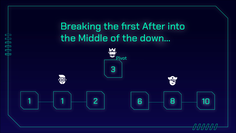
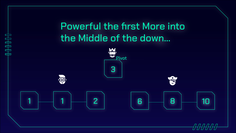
Breaking: Breaking -> Powerful (81, 26)
After: After -> More (154, 26)
